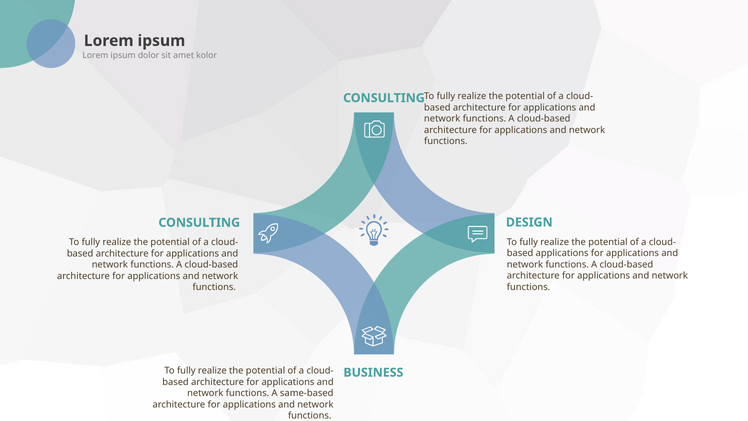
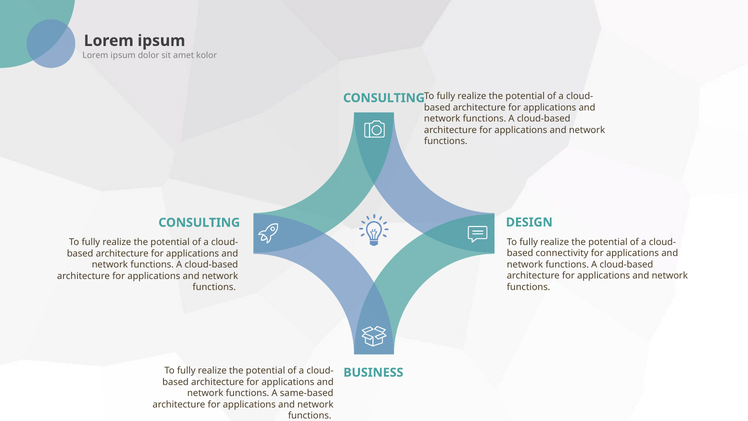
applications: applications -> connectivity (562, 253)
